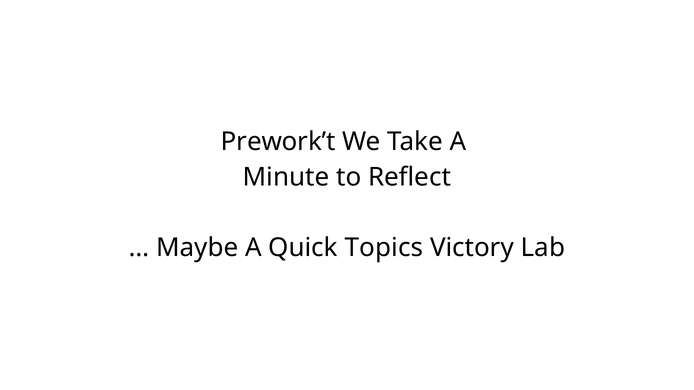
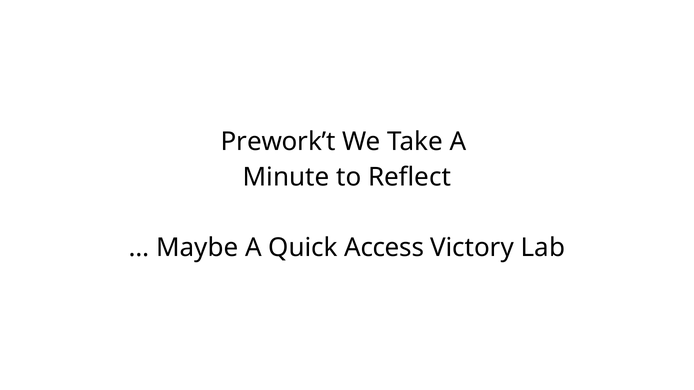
Topics: Topics -> Access (384, 248)
